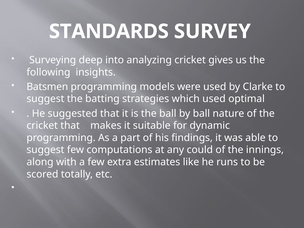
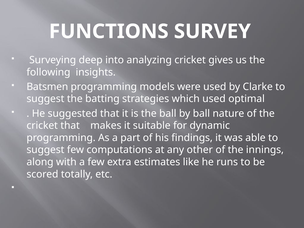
STANDARDS: STANDARDS -> FUNCTIONS (109, 31)
could: could -> other (200, 150)
